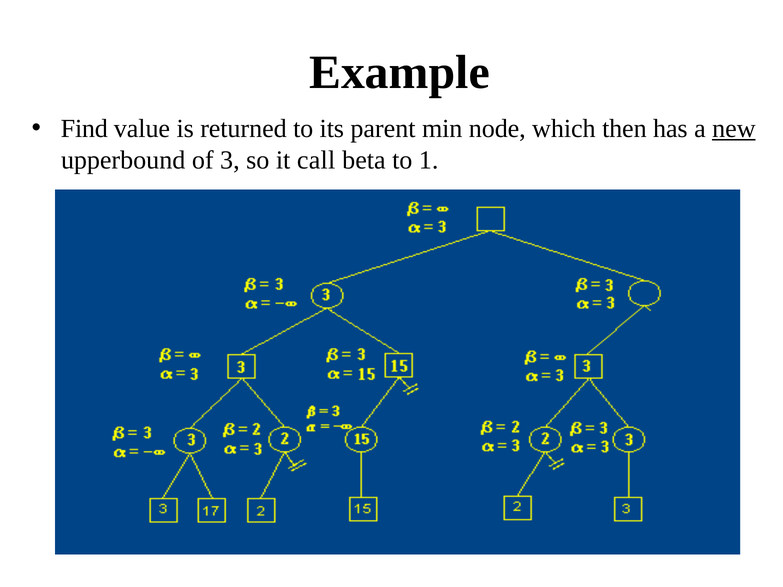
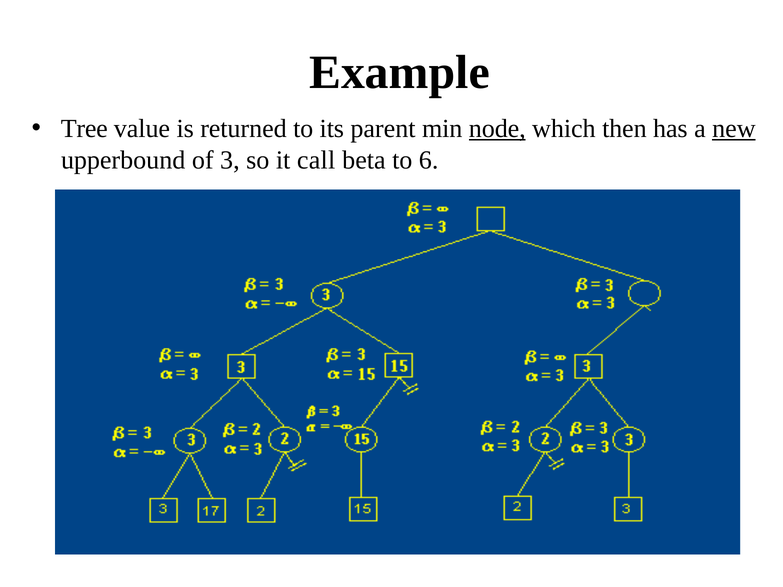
Find: Find -> Tree (84, 129)
node underline: none -> present (497, 129)
1: 1 -> 6 (429, 160)
